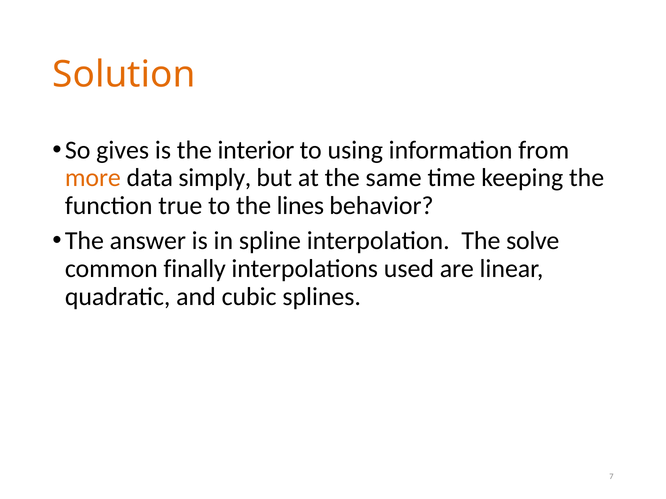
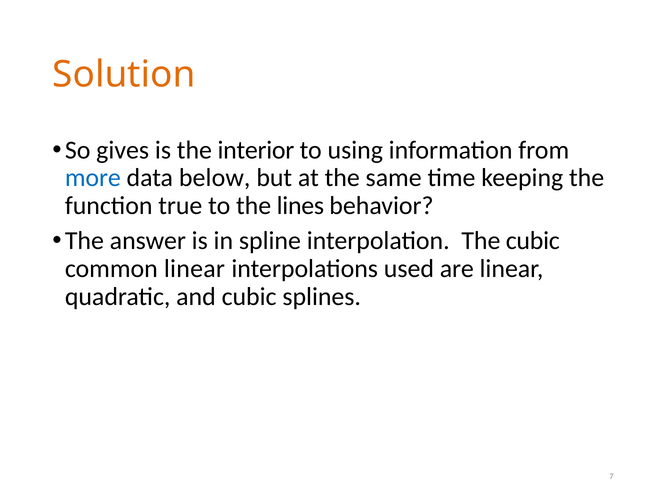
more colour: orange -> blue (93, 178)
simply: simply -> below (215, 178)
The solve: solve -> cubic (533, 241)
common finally: finally -> linear (194, 269)
